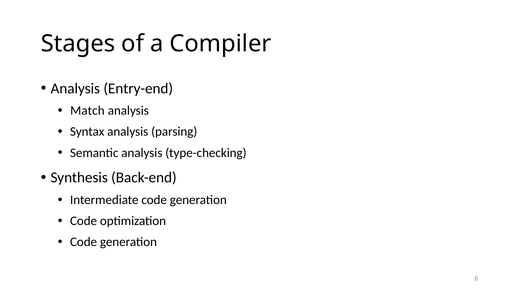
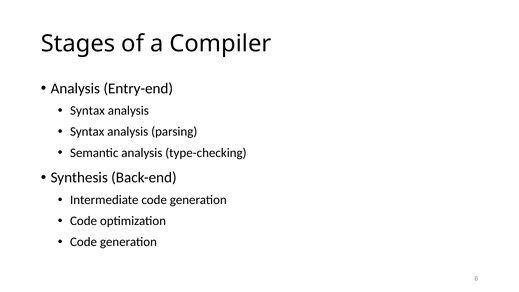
Match: Match -> Syntax (87, 111)
